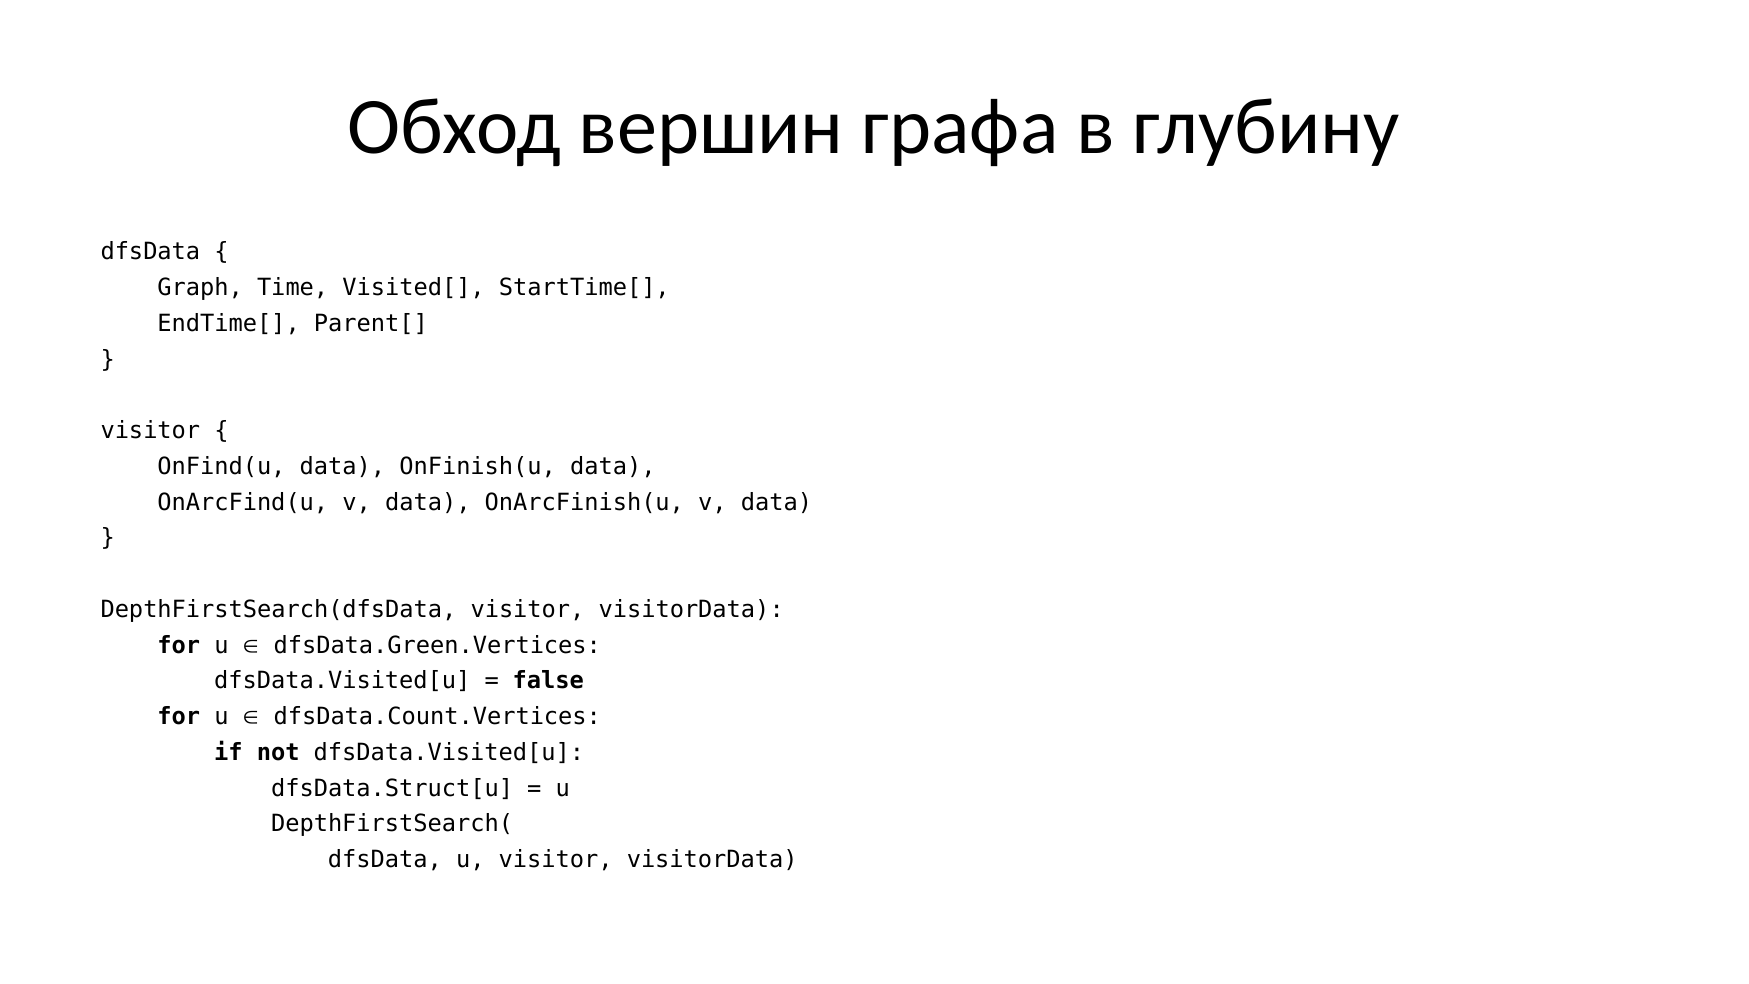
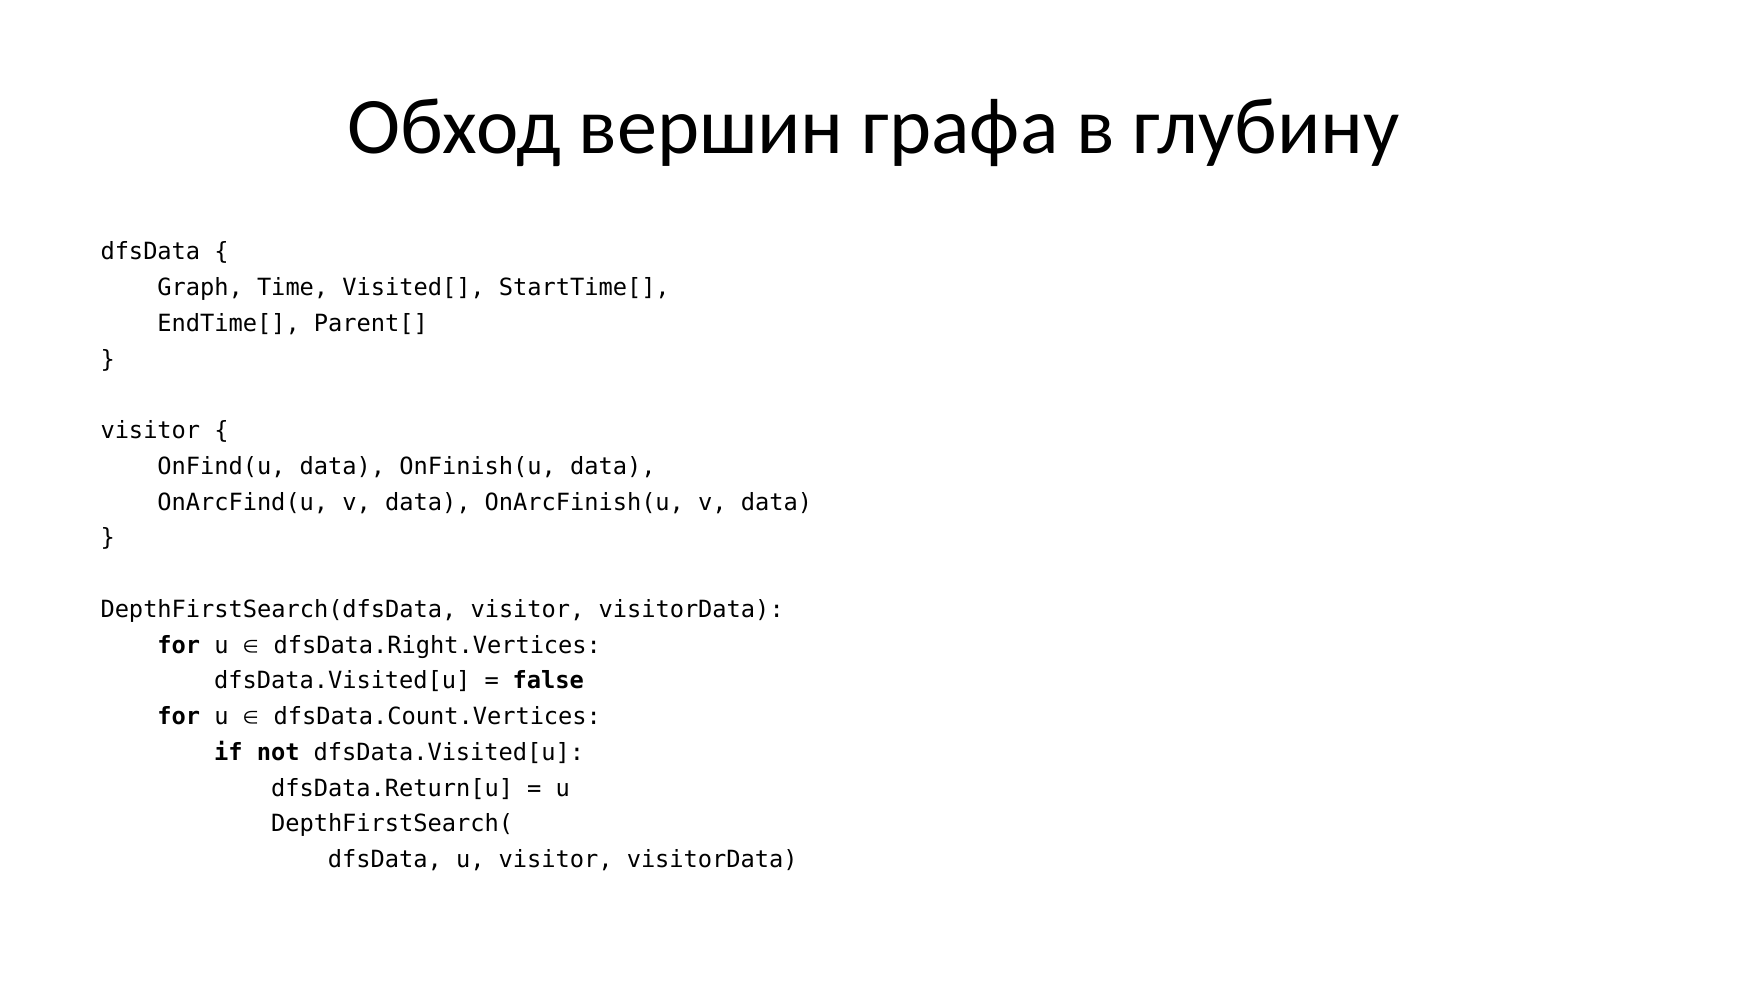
dfsData.Green.Vertices: dfsData.Green.Vertices -> dfsData.Right.Vertices (437, 645)
dfsData.Struct[u: dfsData.Struct[u -> dfsData.Return[u (392, 788)
